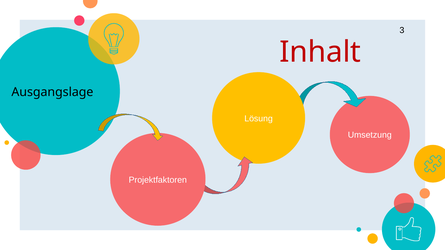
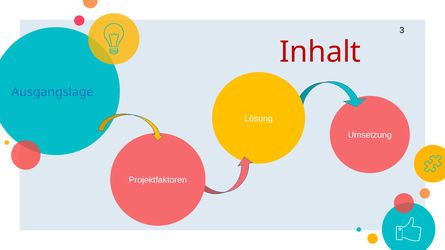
Ausgangslage colour: black -> blue (52, 92)
